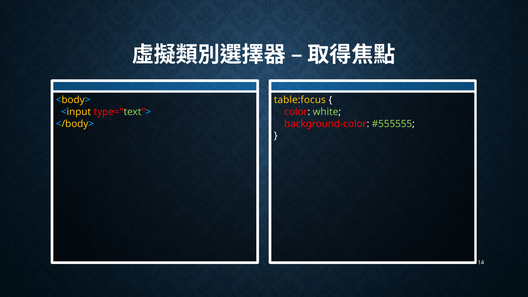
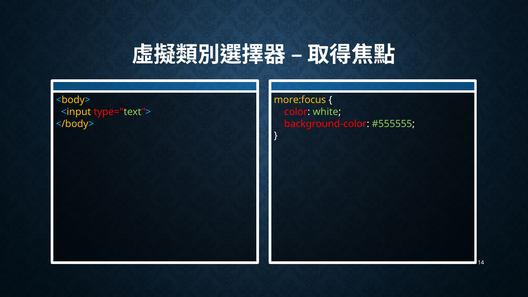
table:focus: table:focus -> more:focus (300, 100)
